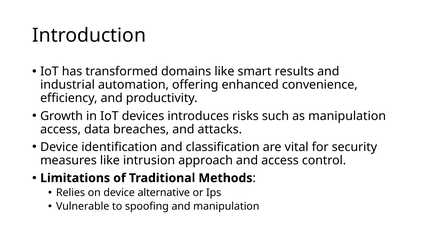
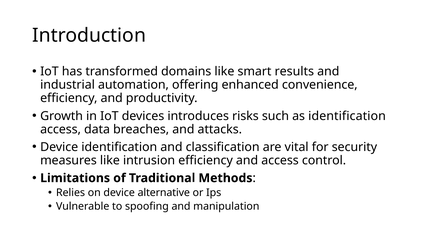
as manipulation: manipulation -> identification (347, 116)
intrusion approach: approach -> efficiency (206, 160)
